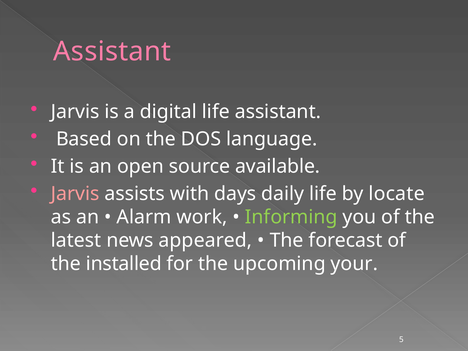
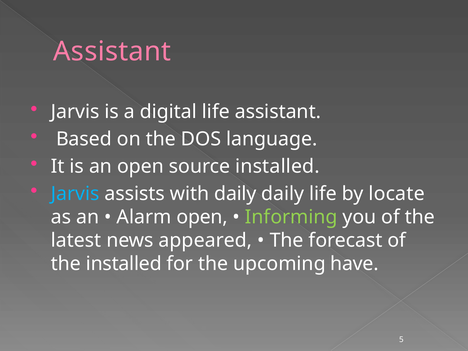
source available: available -> installed (278, 166)
Jarvis colour: pink -> light blue (75, 194)
with days: days -> daily (235, 194)
Alarm work: work -> open (202, 217)
your: your -> have (354, 264)
